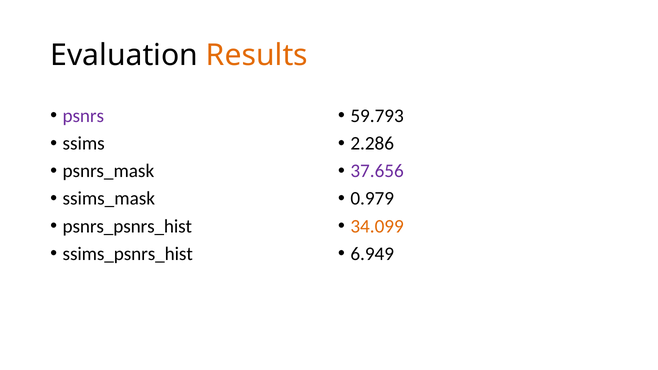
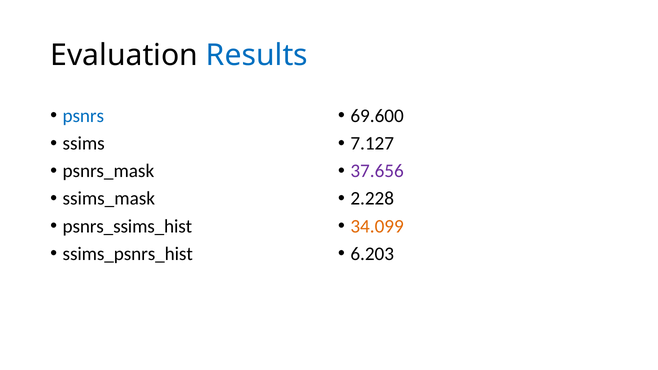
Results colour: orange -> blue (257, 55)
psnrs colour: purple -> blue (83, 116)
59.793: 59.793 -> 69.600 (377, 116)
2.286: 2.286 -> 7.127 (372, 144)
0.979: 0.979 -> 2.228 (372, 199)
psnrs_psnrs_hist: psnrs_psnrs_hist -> psnrs_ssims_hist (127, 226)
6.949: 6.949 -> 6.203 (372, 254)
